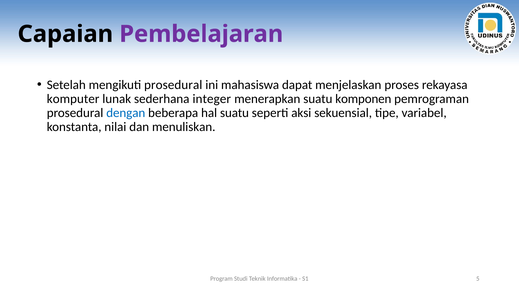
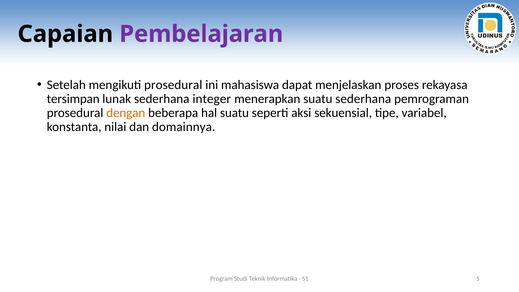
komputer: komputer -> tersimpan (73, 99)
suatu komponen: komponen -> sederhana (363, 99)
dengan colour: blue -> orange (126, 113)
menuliskan: menuliskan -> domainnya (184, 127)
